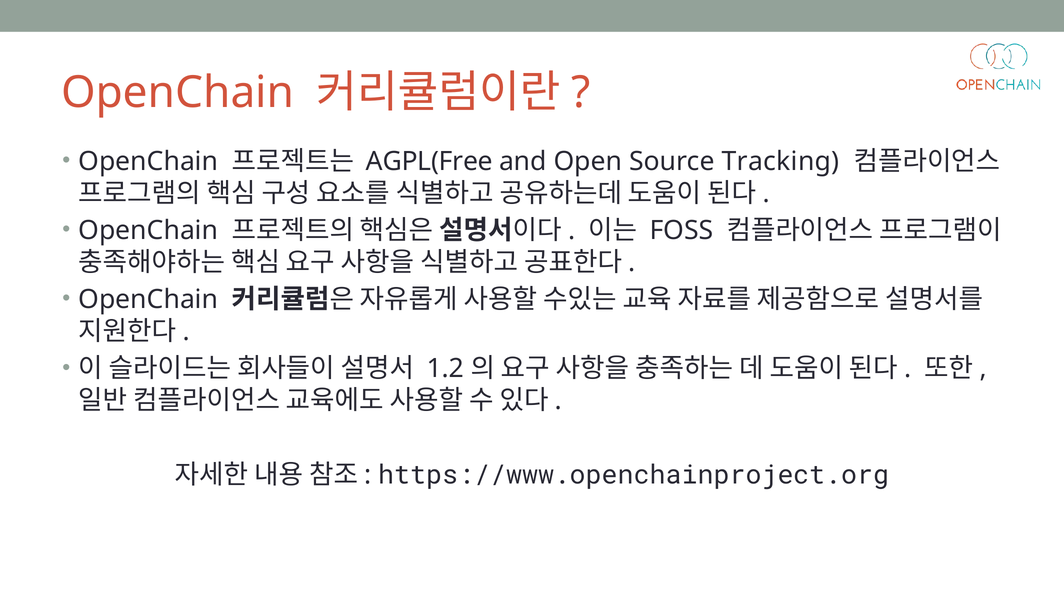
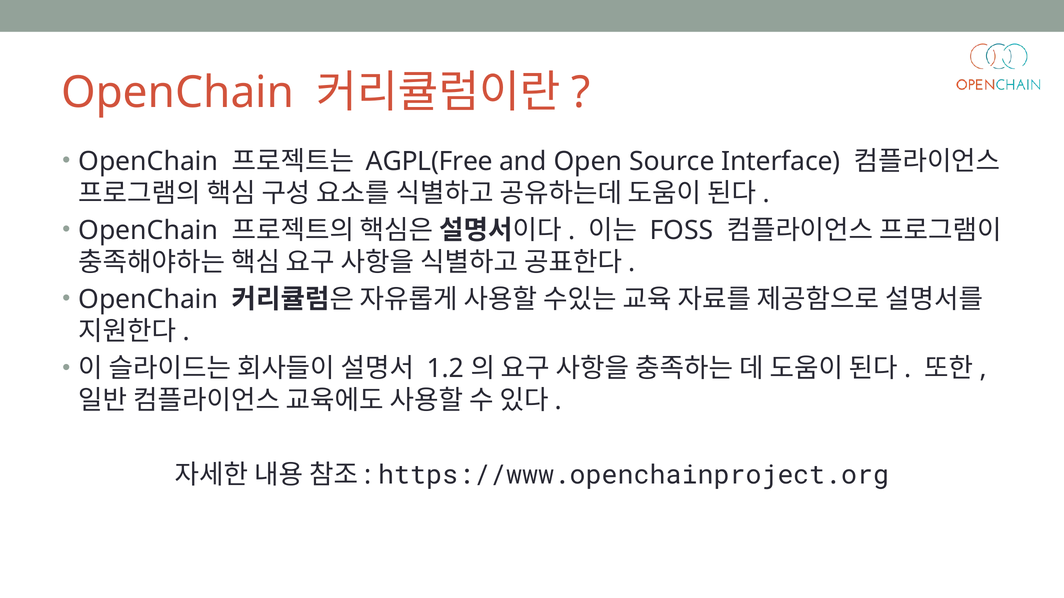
Tracking: Tracking -> Interface (781, 161)
